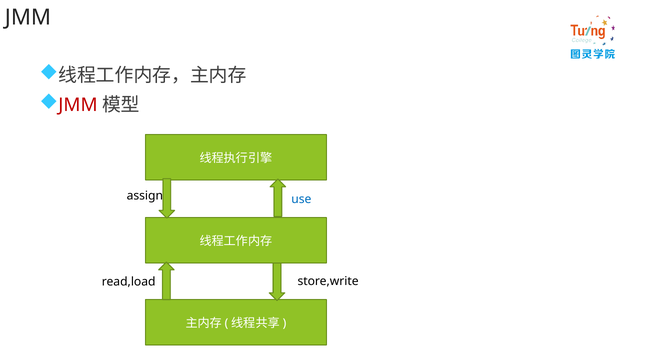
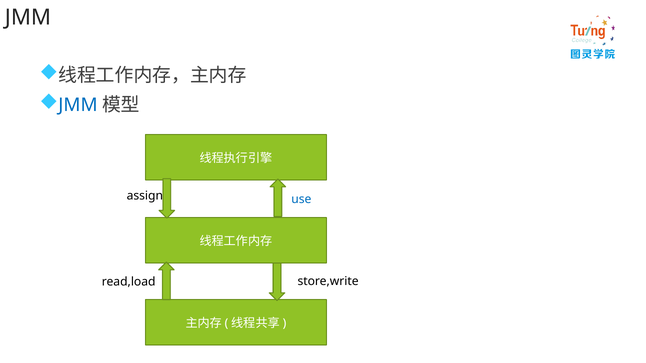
JMM colour: red -> blue (78, 105)
